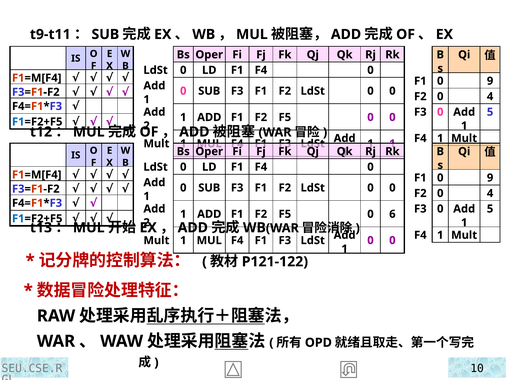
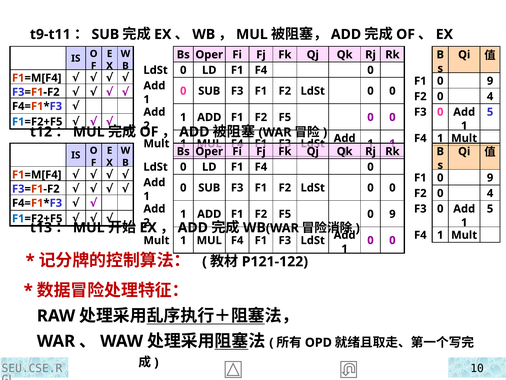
F5 0 6: 6 -> 9 (392, 214)
